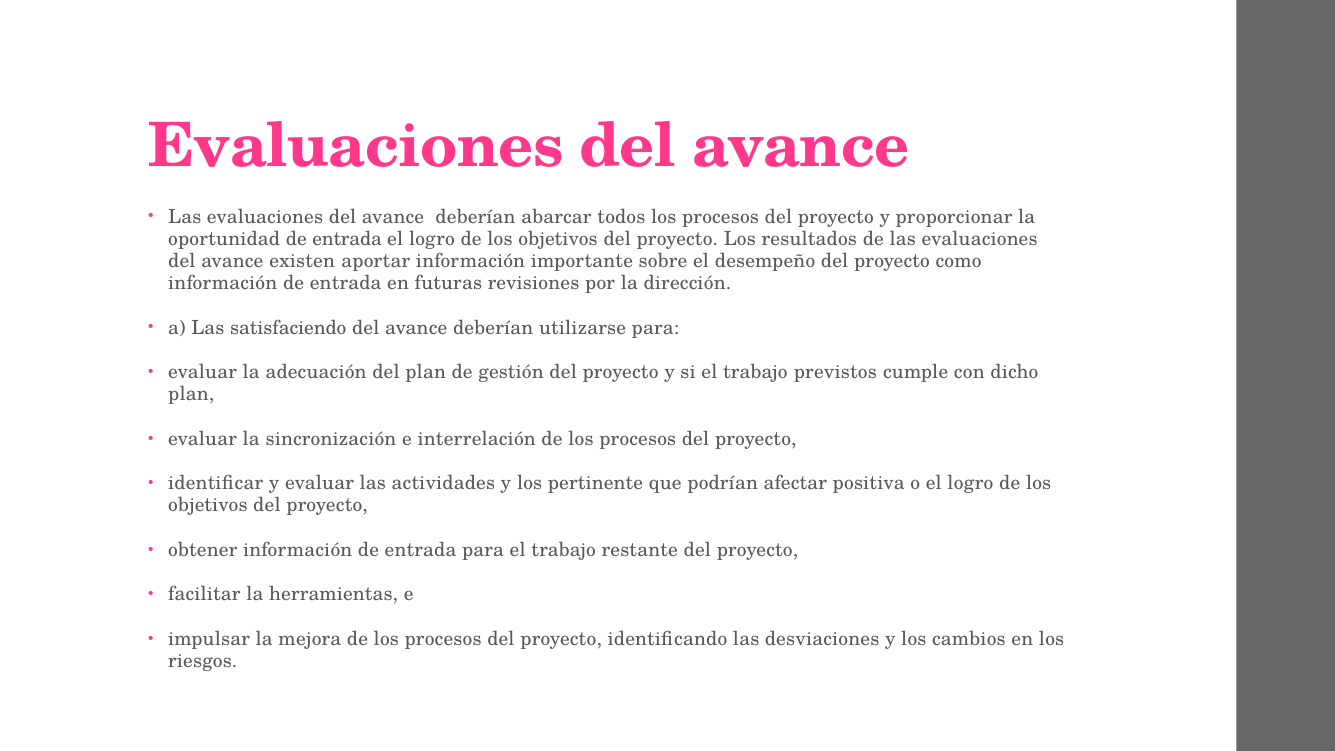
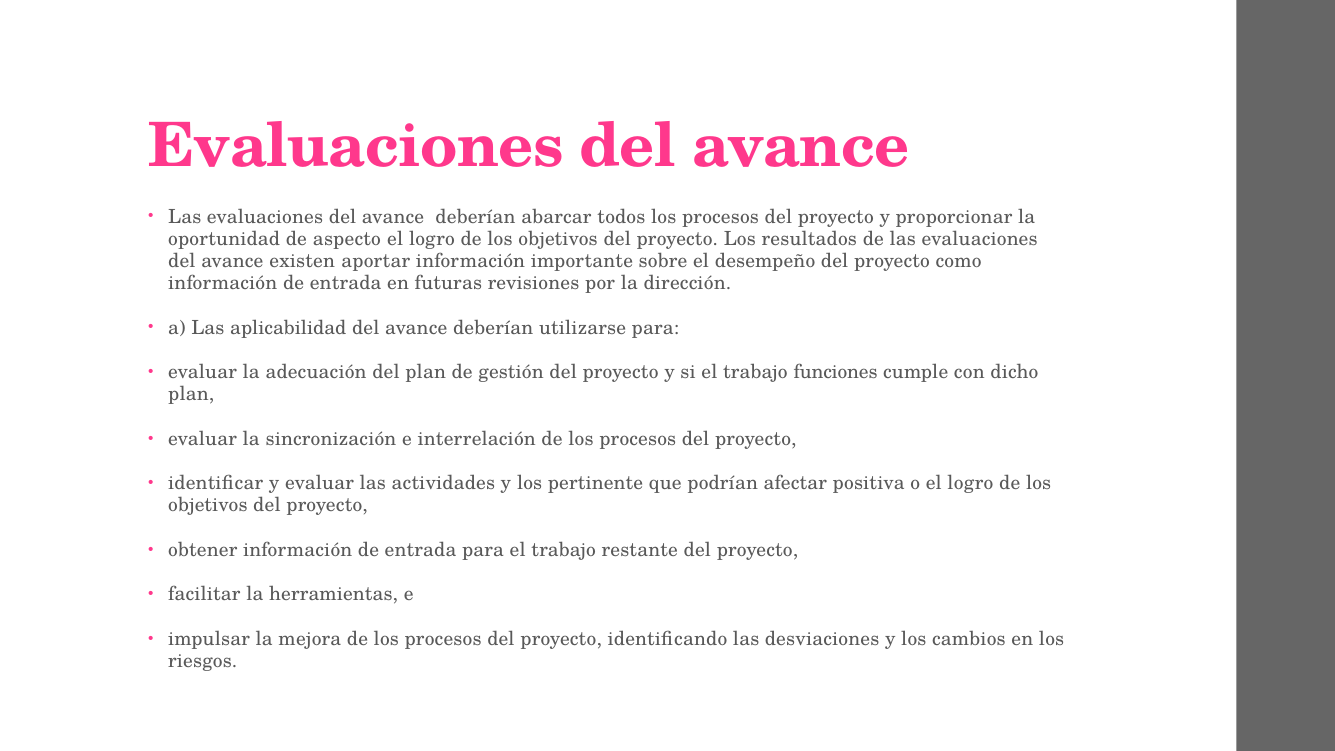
oportunidad de entrada: entrada -> aspecto (347, 239)
satisfaciendo: satisfaciendo -> aplicabilidad (288, 328)
previstos: previstos -> funciones (836, 372)
